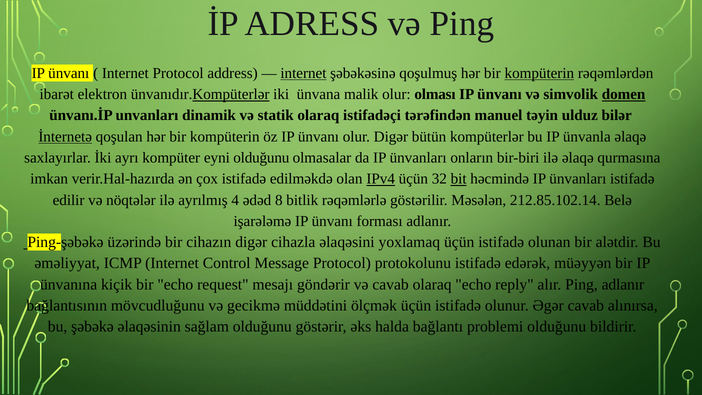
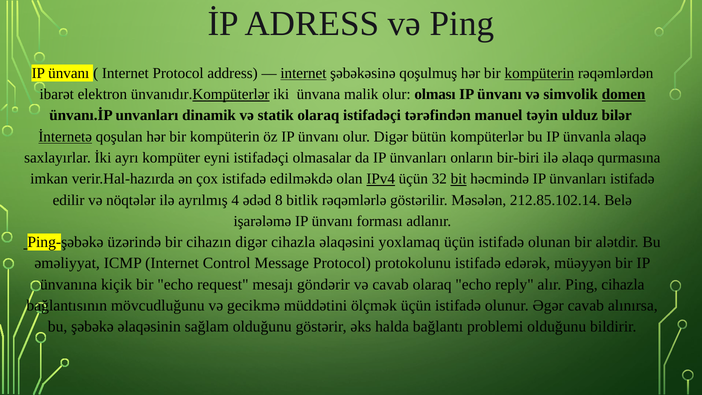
eyni olduğunu: olduğunu -> istifadəçi (261, 158)
Ping adlanır: adlanır -> cihazla (623, 284)
